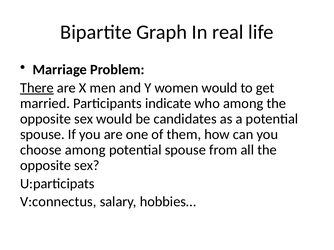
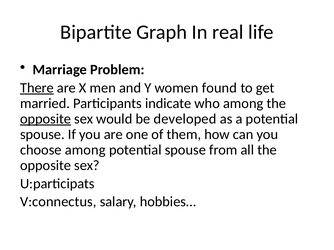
women would: would -> found (219, 88)
opposite underline: none -> present (46, 119)
candidates: candidates -> developed (185, 119)
